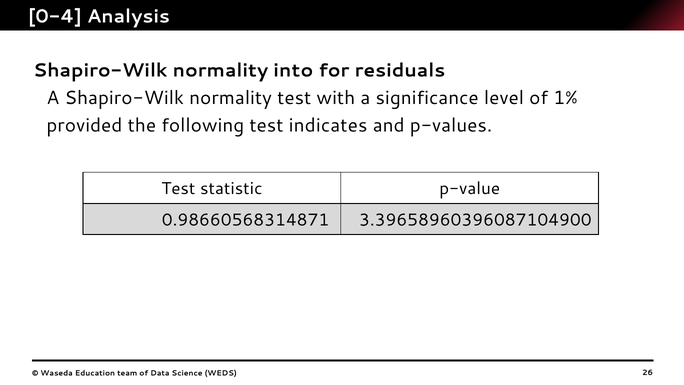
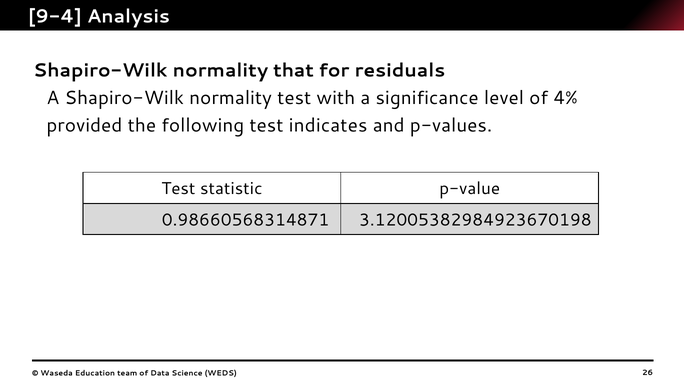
0-4: 0-4 -> 9-4 (55, 16)
into: into -> that (293, 70)
1%: 1% -> 4% (565, 98)
3.39658960396087104900: 3.39658960396087104900 -> 3.12005382984923670198 (475, 220)
